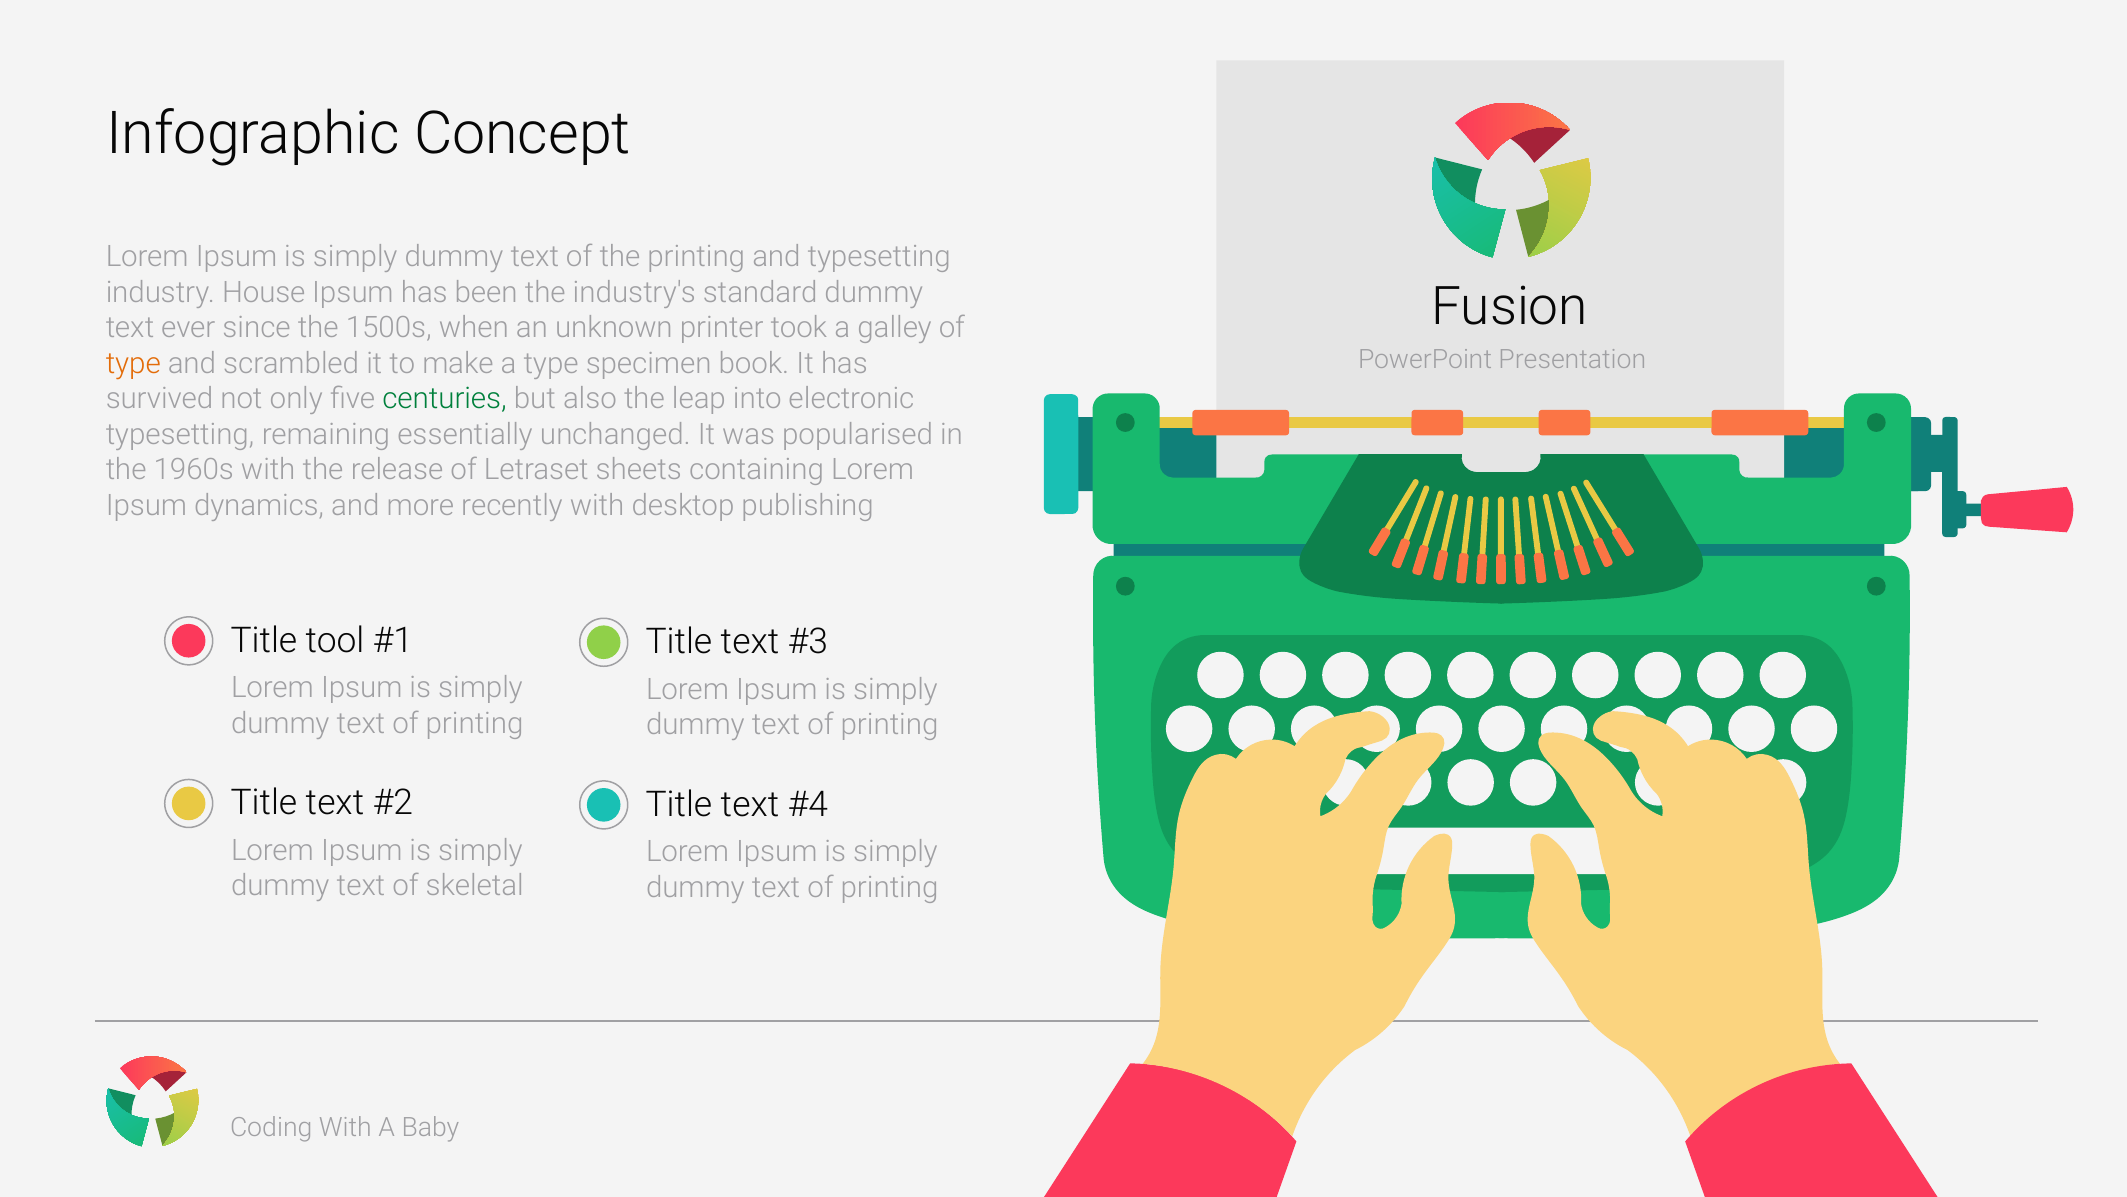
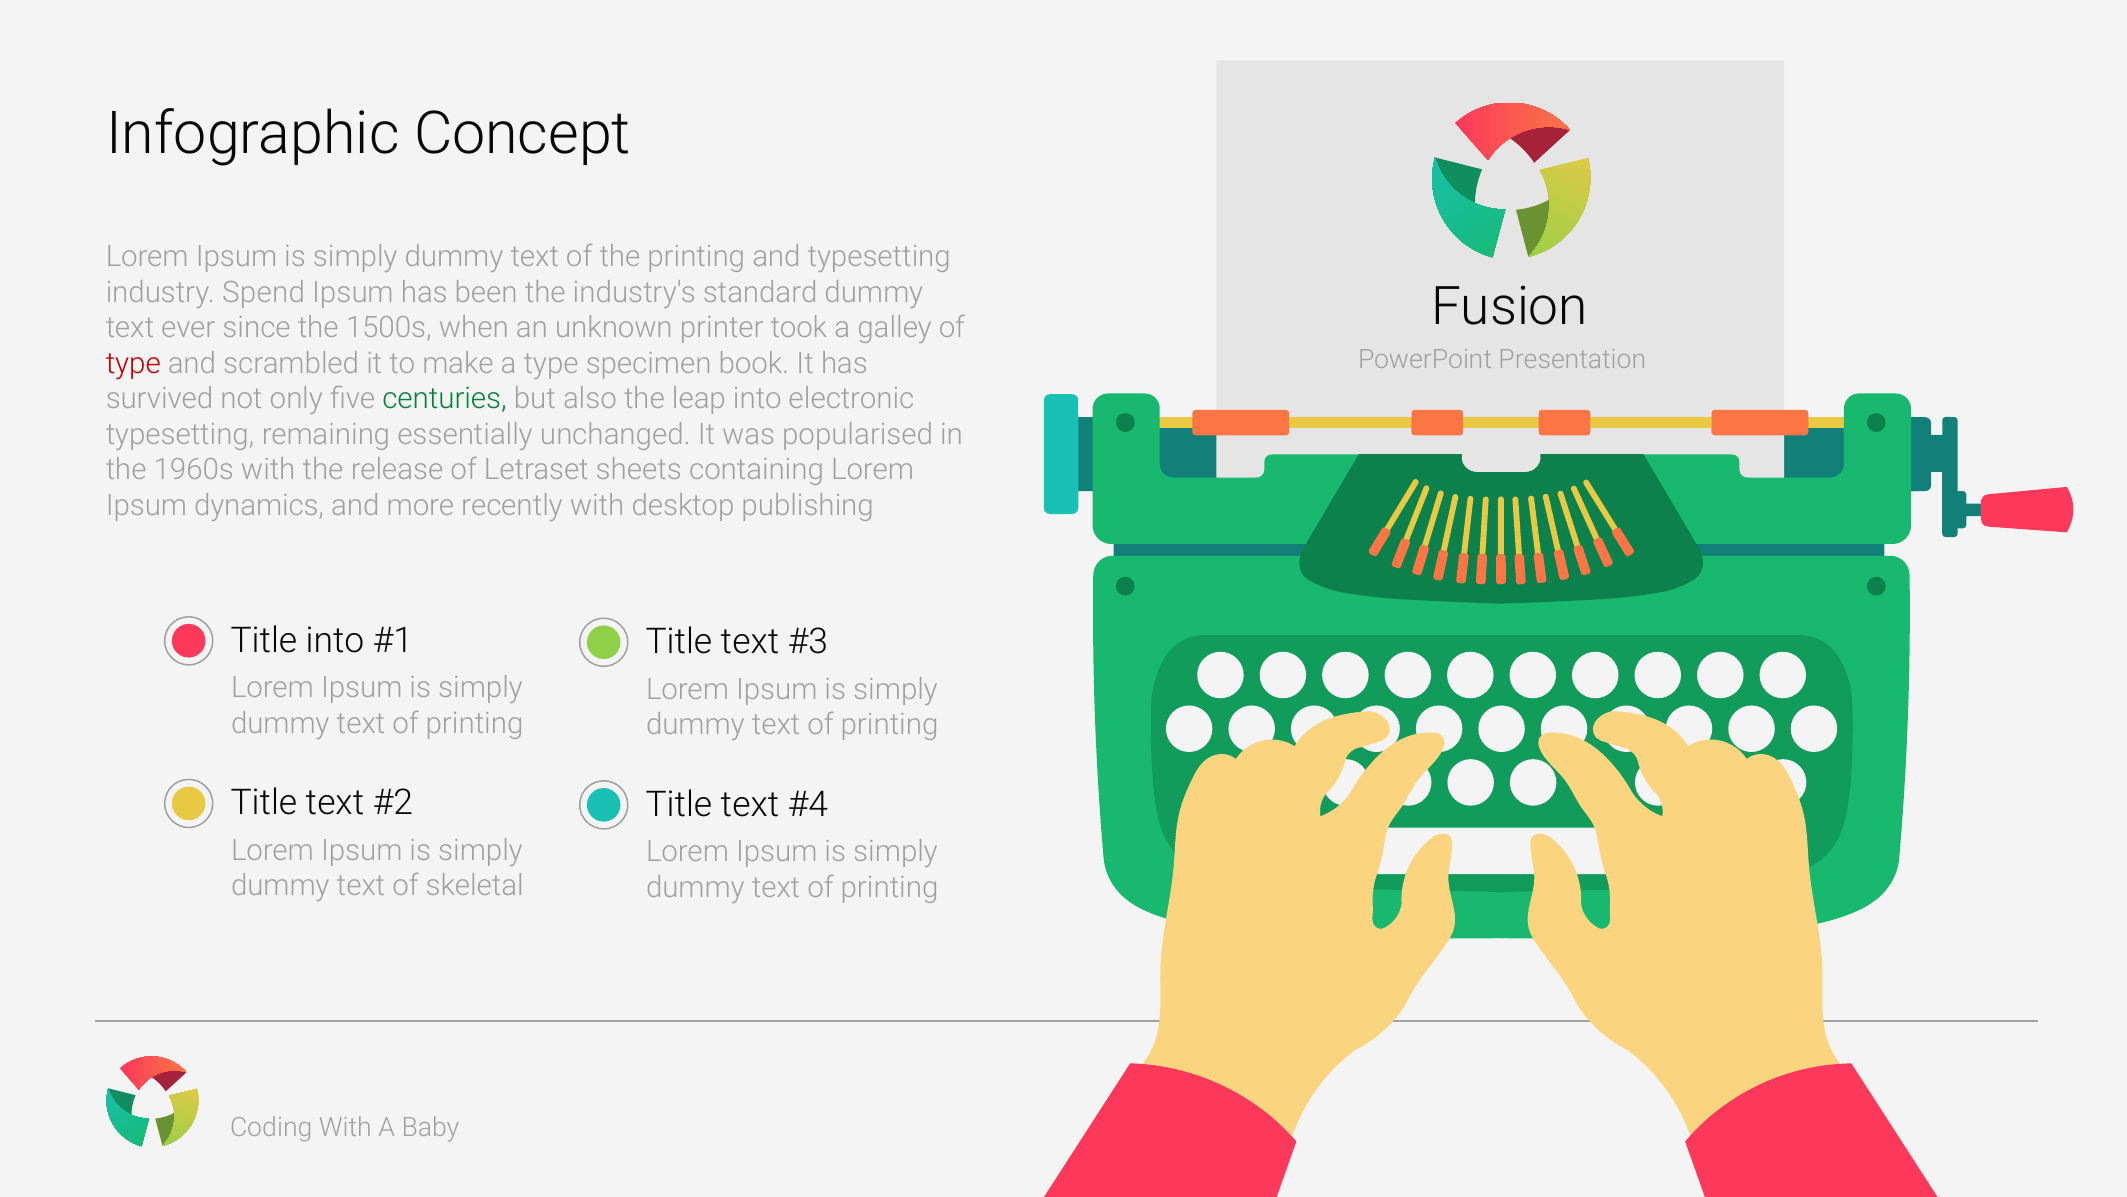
House: House -> Spend (264, 292)
type colour: orange -> red (133, 363)
Title tool: tool -> into (335, 640)
